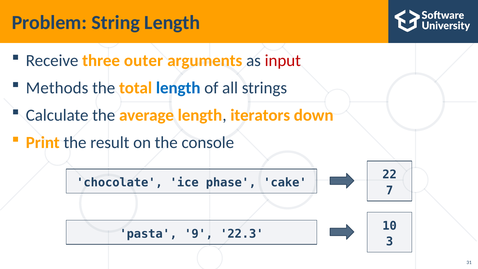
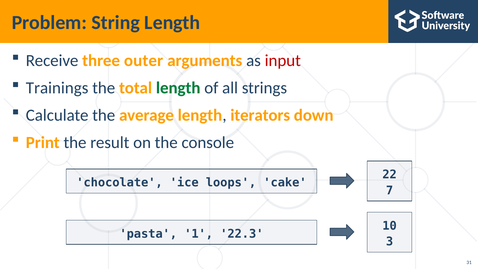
Methods: Methods -> Trainings (57, 88)
length colour: blue -> green (178, 88)
phase: phase -> loops (231, 183)
9: 9 -> 1 (199, 234)
